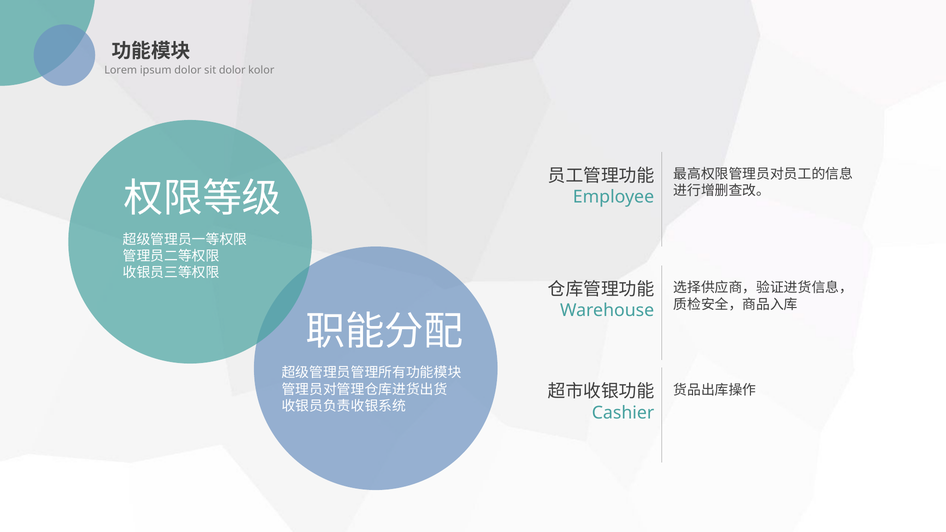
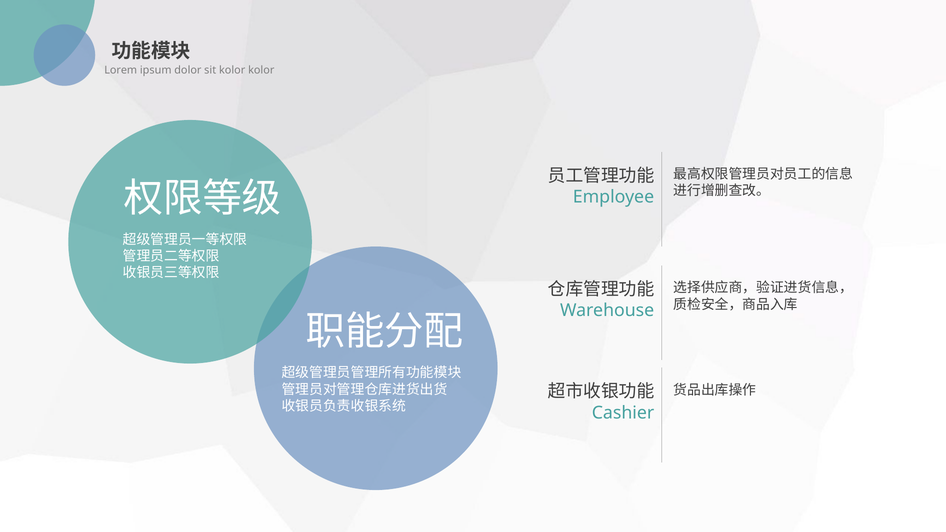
sit dolor: dolor -> kolor (232, 70)
